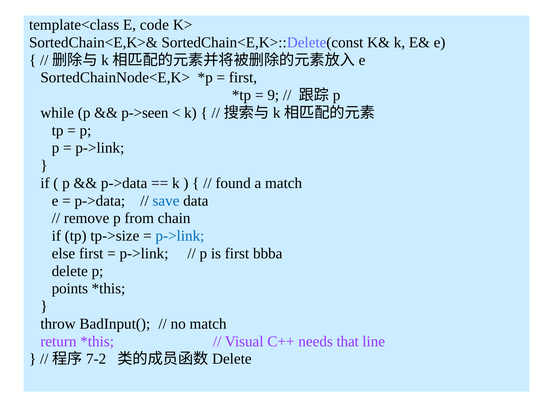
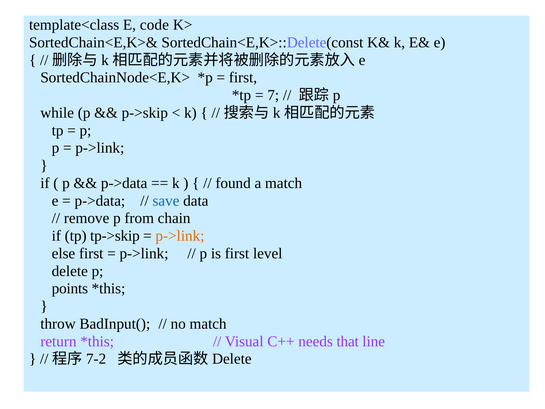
9: 9 -> 7 (273, 95)
p->seen: p->seen -> p->skip (145, 113)
tp->size: tp->size -> tp->skip (115, 236)
p->link colour: blue -> orange (180, 236)
bbba: bbba -> level (268, 253)
